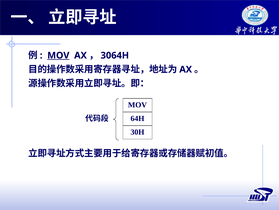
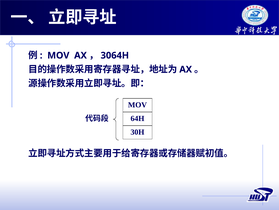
MOV underline: present -> none (58, 55)
